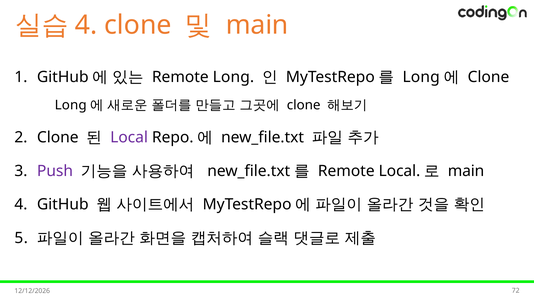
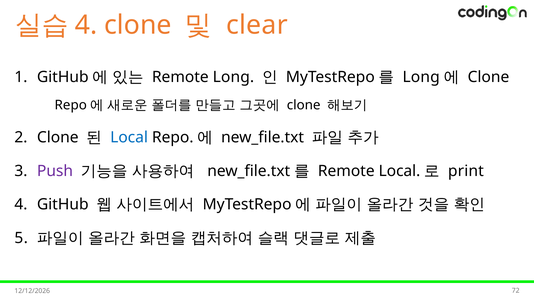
main: main -> clear (257, 25)
Long: Long -> Repo (71, 105)
Local colour: purple -> blue (129, 138)
main: main -> print (466, 171)
